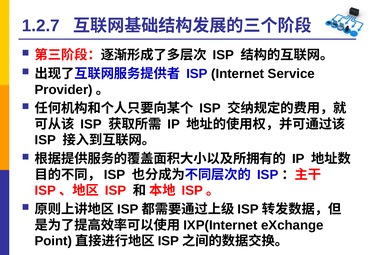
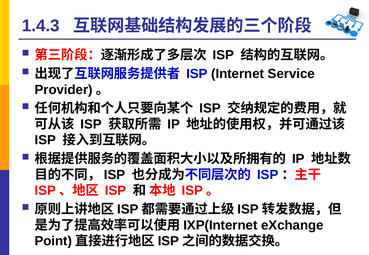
1.2.7: 1.2.7 -> 1.4.3 (41, 26)
